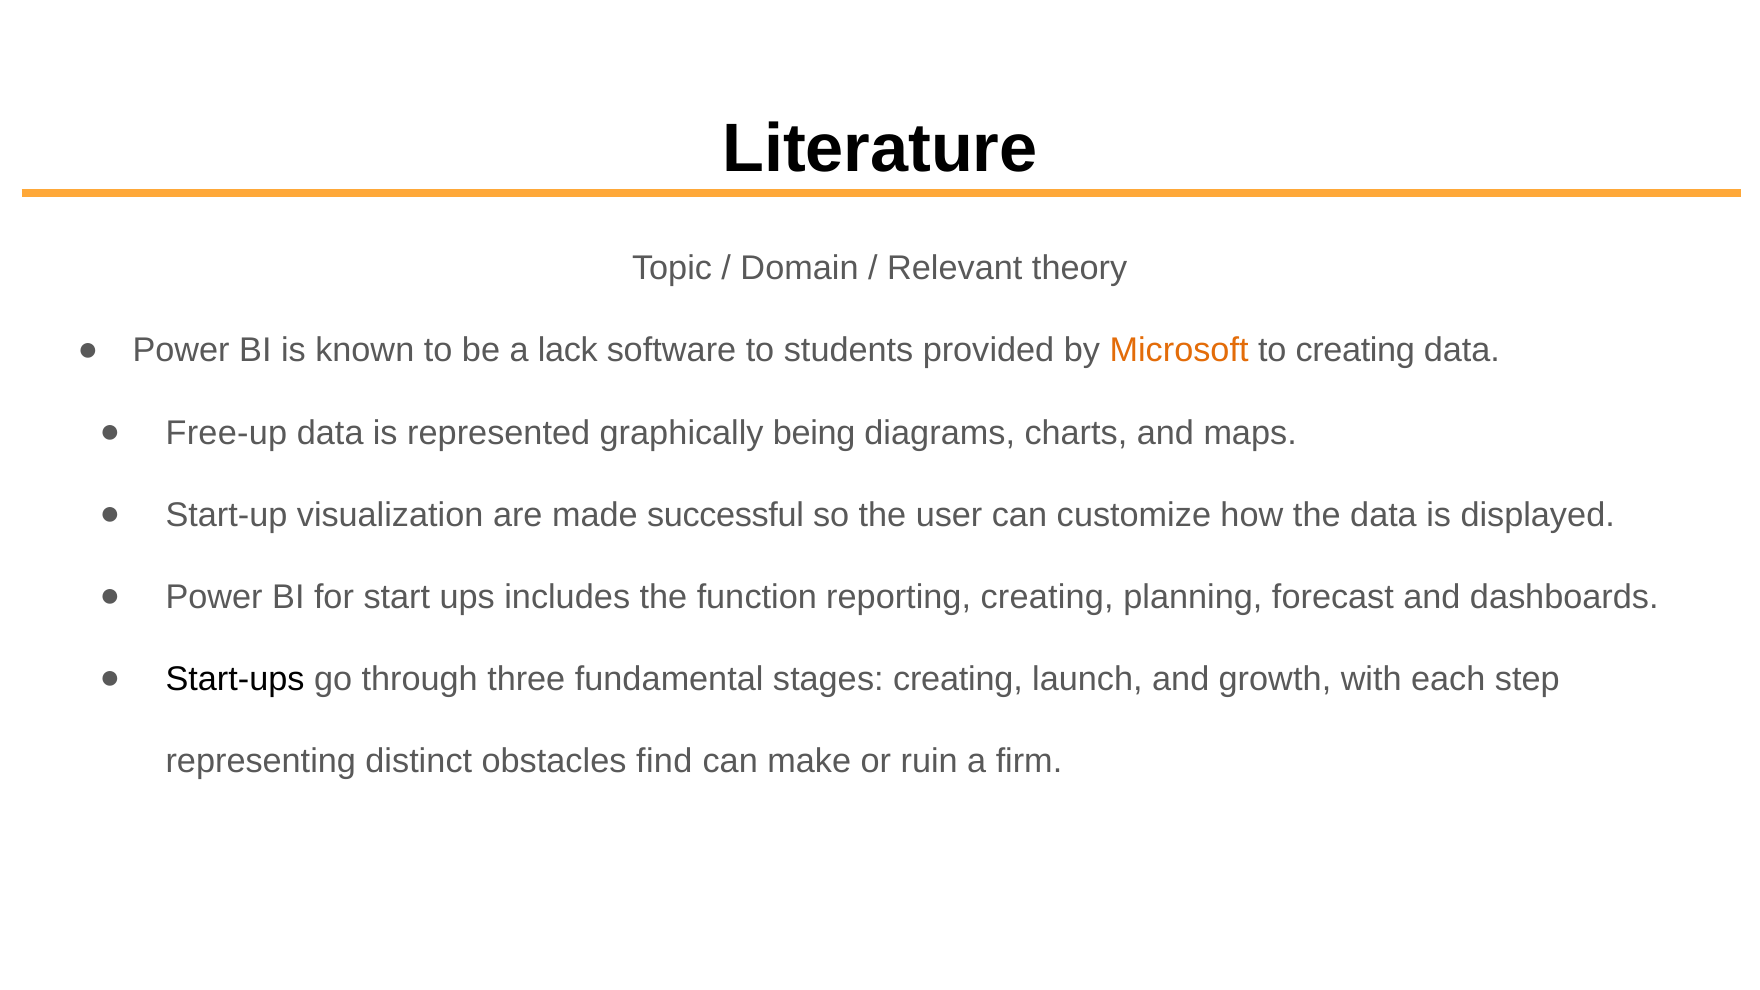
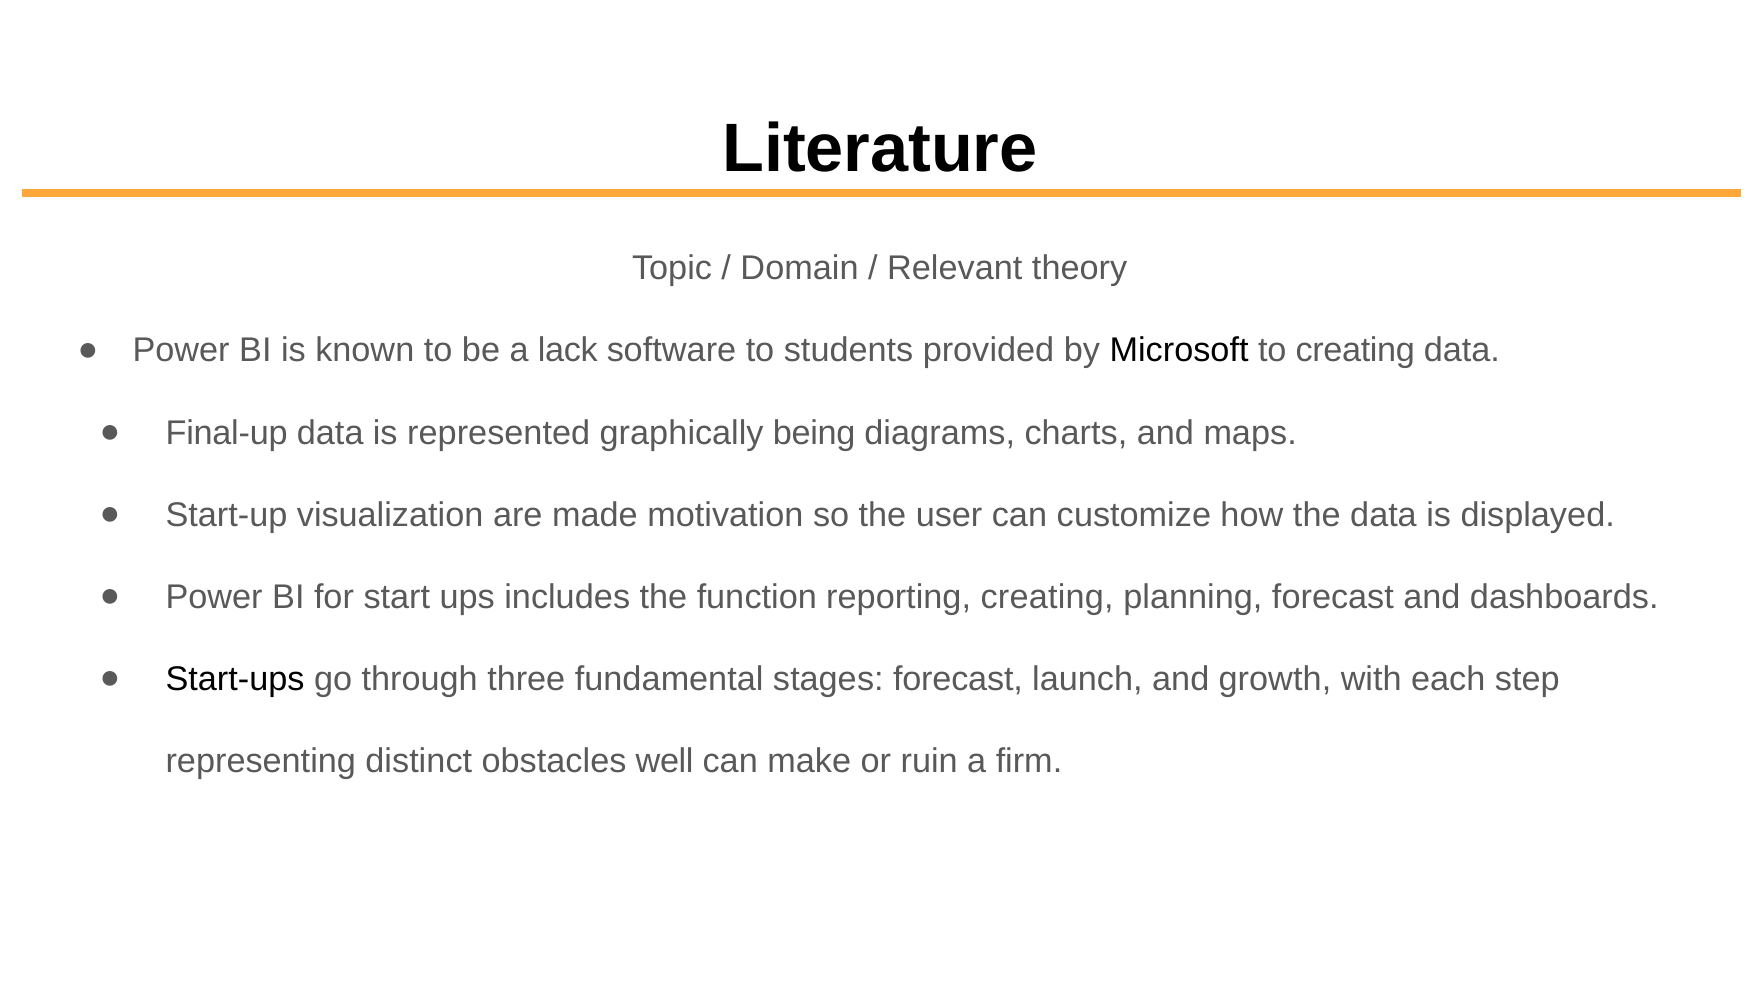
Microsoft colour: orange -> black (1179, 351)
Free-up: Free-up -> Final-up (227, 433)
successful: successful -> motivation (725, 515)
stages creating: creating -> forecast (958, 679)
find: find -> well (665, 762)
